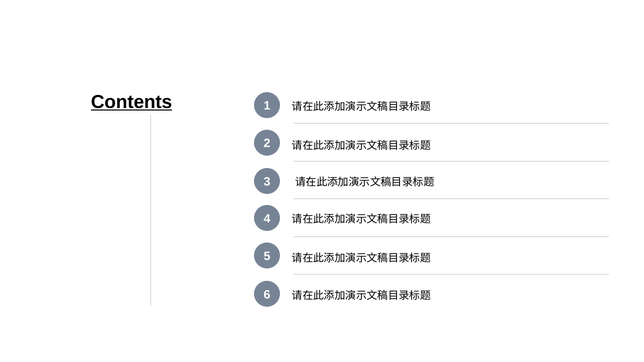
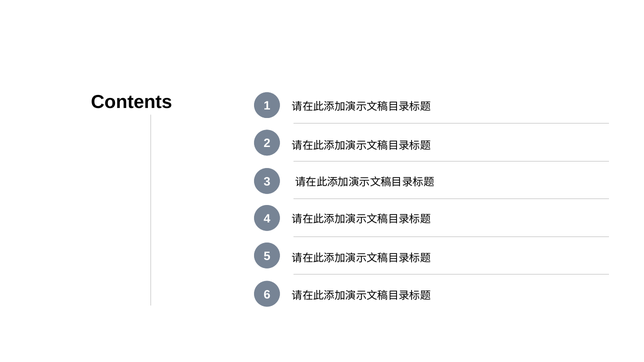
Contents underline: present -> none (132, 102)
